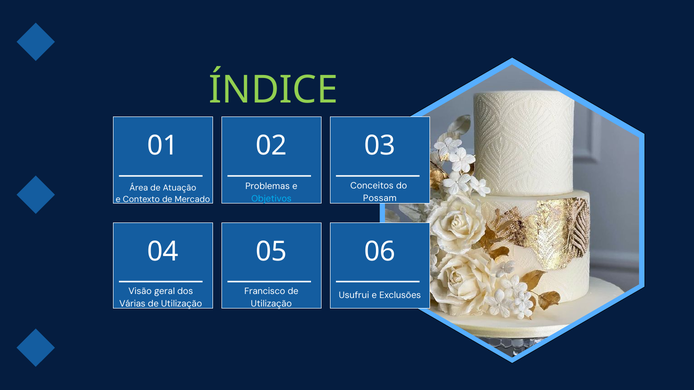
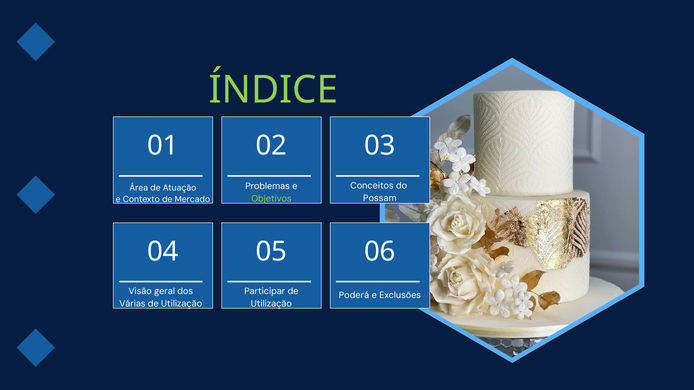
Objetivos colour: light blue -> light green (271, 199)
Francisco: Francisco -> Participar (265, 292)
Usufrui: Usufrui -> Poderá (354, 295)
